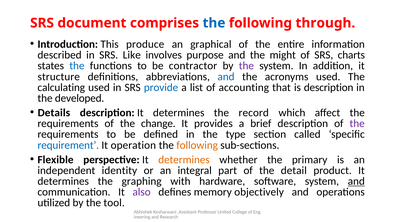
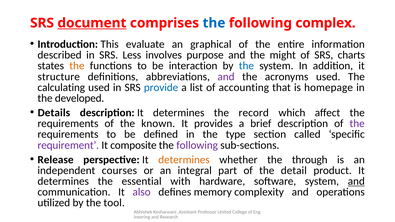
document underline: none -> present (92, 23)
through: through -> complex (325, 23)
produce: produce -> evaluate (145, 44)
Like: Like -> Less (132, 55)
the colour: blue -> orange (77, 66)
contractor: contractor -> interaction (193, 66)
the colour: purple -> blue (246, 66)
and colour: blue -> purple (226, 77)
is description: description -> homepage (329, 87)
change: change -> known (158, 124)
requirement colour: blue -> purple (68, 145)
operation: operation -> composite (133, 145)
following colour: orange -> purple (197, 145)
Flexible: Flexible -> Release (56, 160)
primary: primary -> through (310, 160)
identity: identity -> courses (119, 171)
graphing: graphing -> essential (142, 181)
objectively: objectively -> complexity (259, 192)
